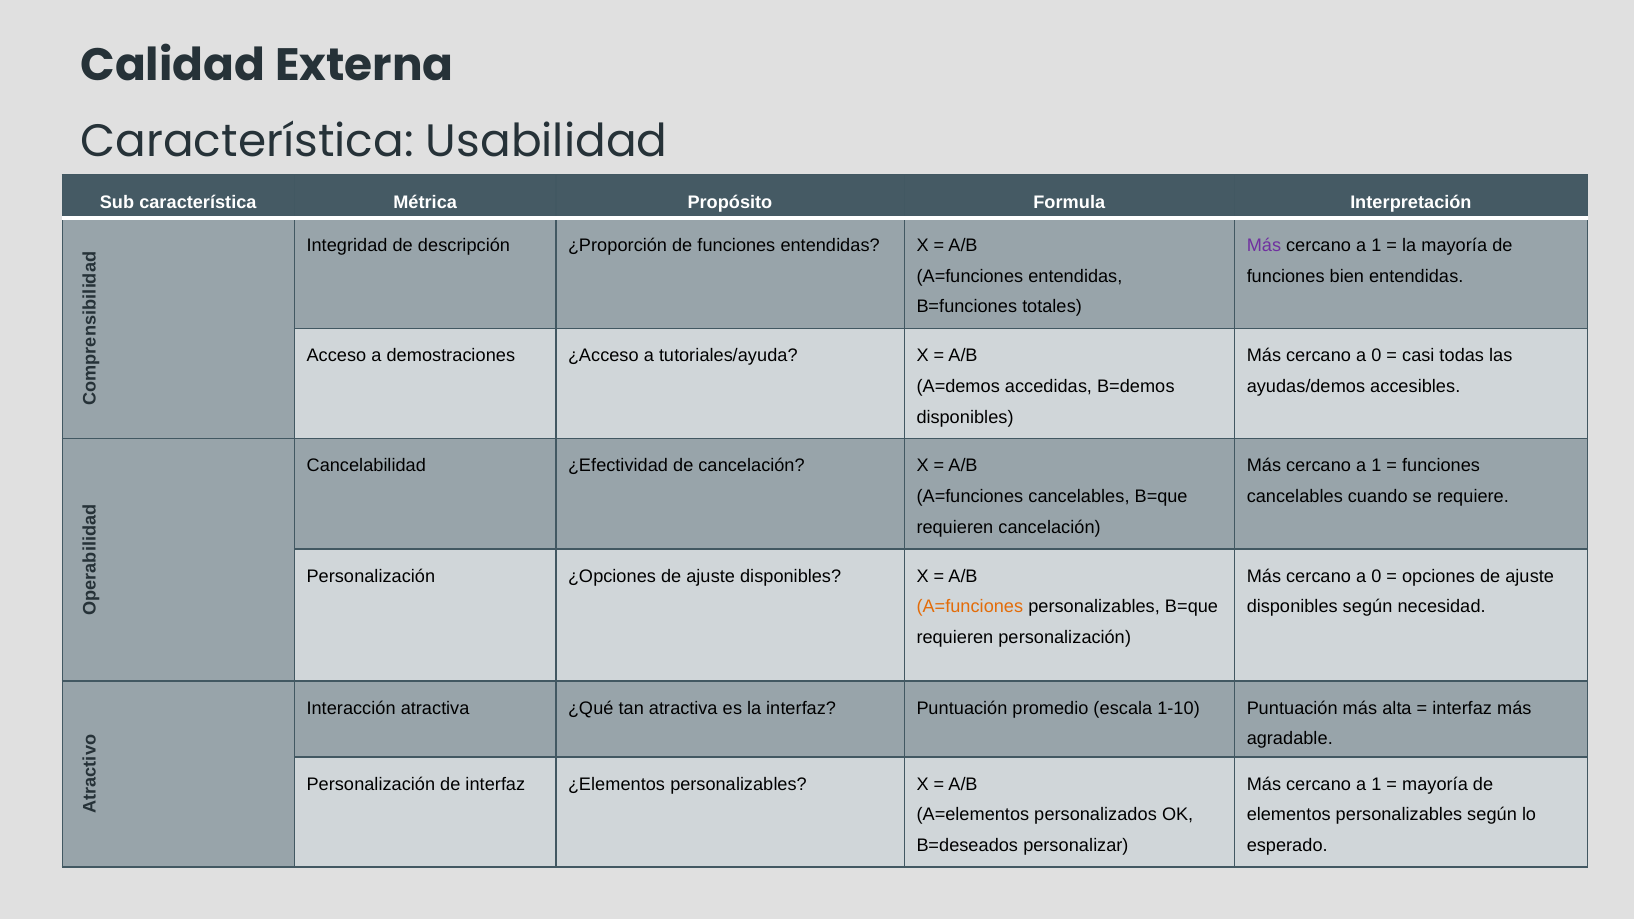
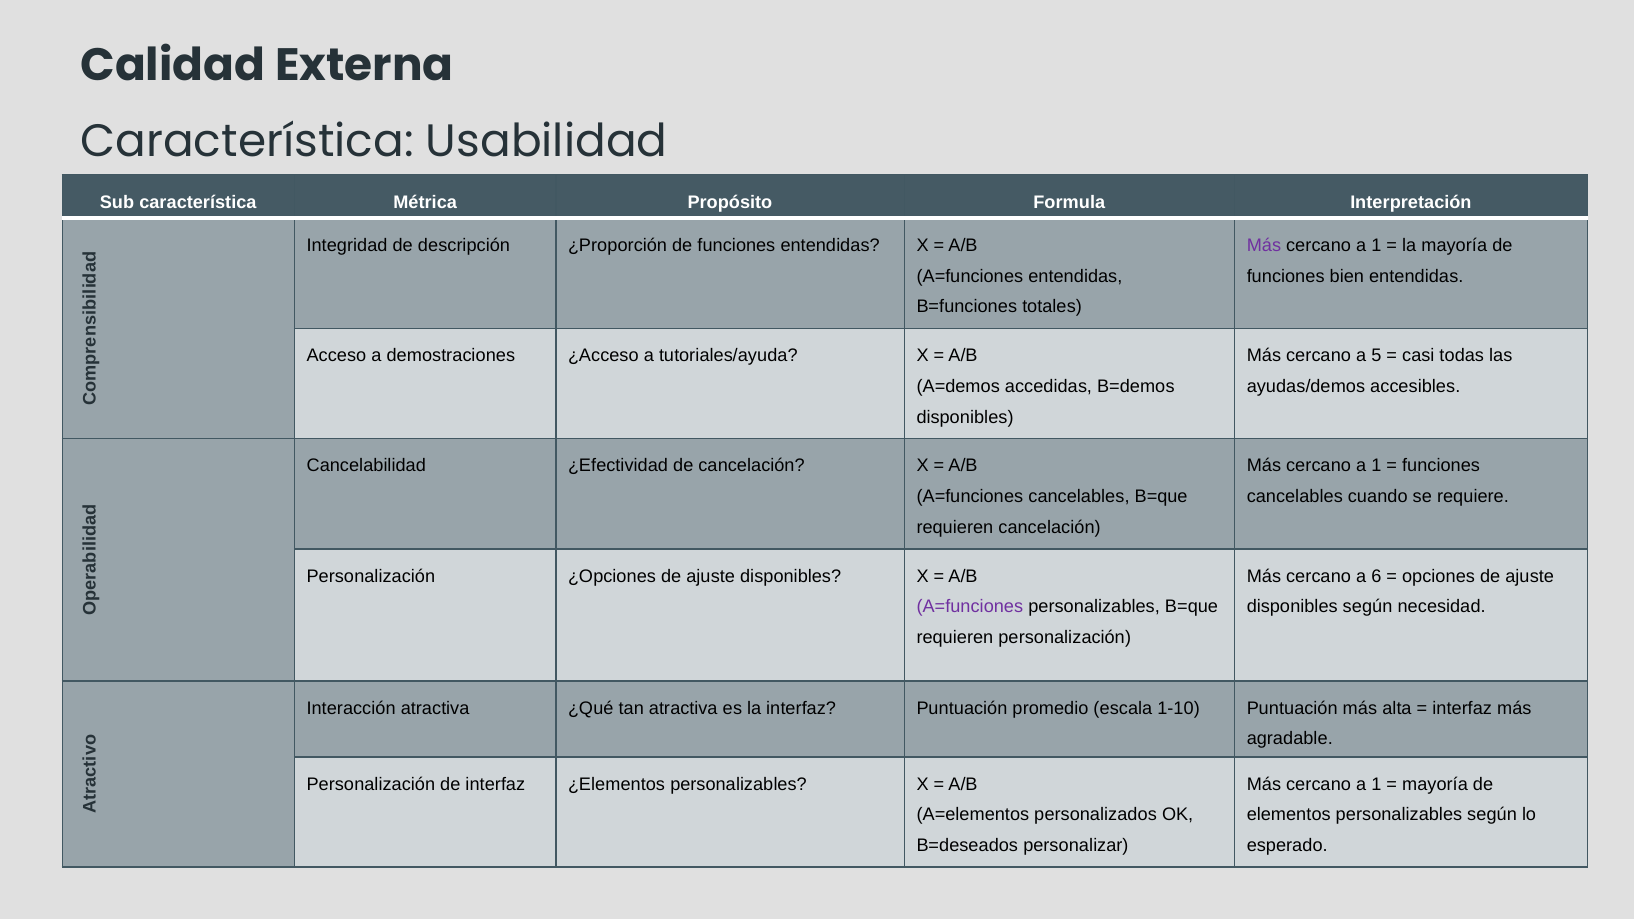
0: 0 -> 5 (1376, 356)
0: 0 -> 6 (1376, 576)
A=funciones colour: orange -> purple (970, 607)
